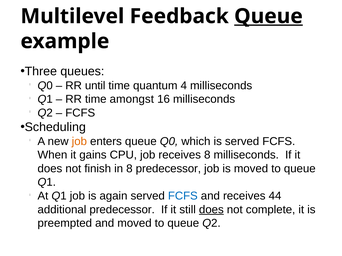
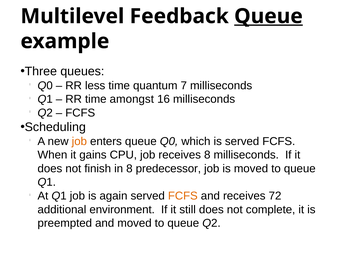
until: until -> less (95, 86)
4: 4 -> 7 (184, 86)
FCFS colour: blue -> orange (183, 196)
44: 44 -> 72 (275, 196)
additional predecessor: predecessor -> environment (122, 210)
does underline: present -> none (211, 210)
